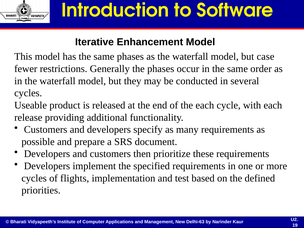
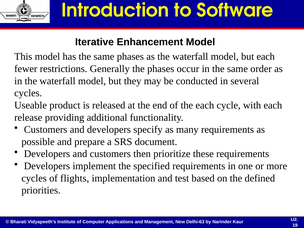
but case: case -> each (266, 57)
